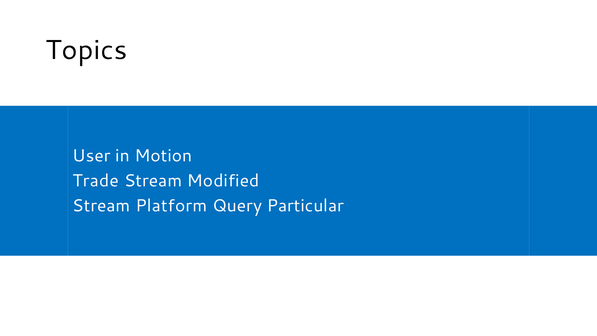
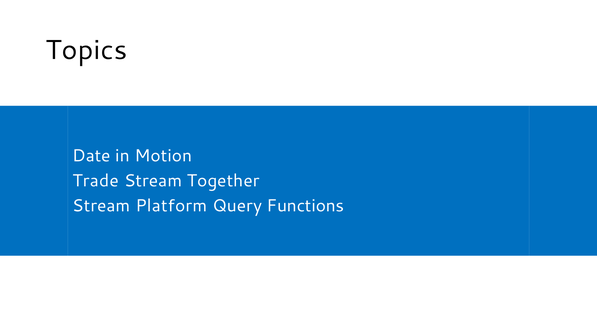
User: User -> Date (91, 156)
Modified: Modified -> Together (223, 181)
Particular: Particular -> Functions (305, 206)
